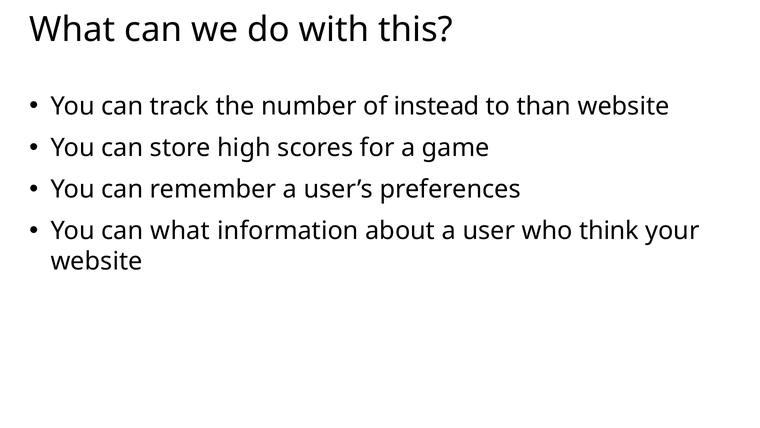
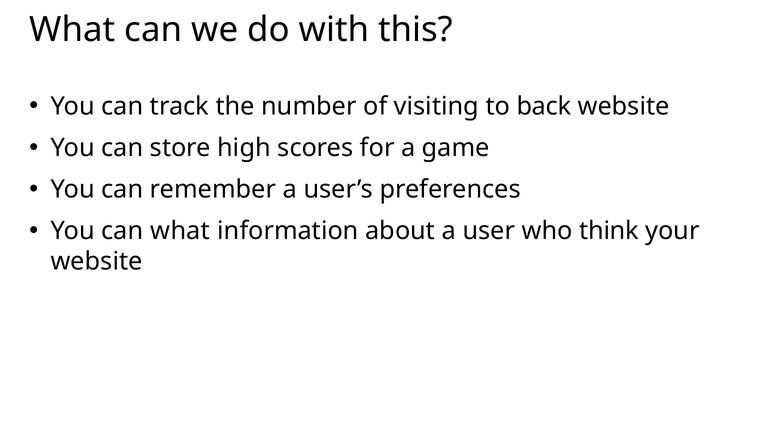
instead: instead -> visiting (436, 106)
than: than -> back (544, 106)
